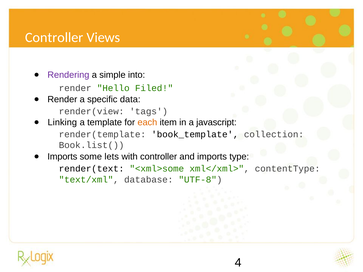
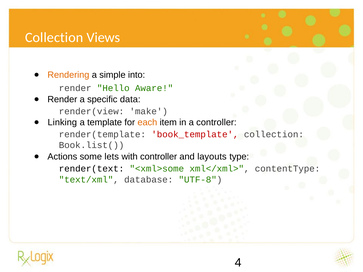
Controller: Controller -> Collection (54, 37)
Rendering colour: purple -> orange (68, 75)
Filed: Filed -> Aware (154, 88)
tags: tags -> make (149, 112)
a javascript: javascript -> controller (216, 122)
book_template colour: black -> red (195, 134)
Imports: Imports -> Actions (62, 157)
and imports: imports -> layouts (212, 157)
